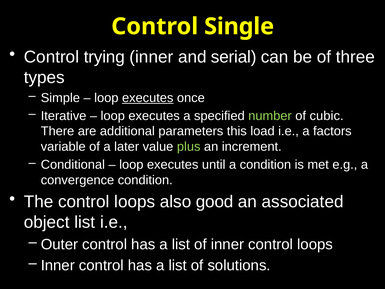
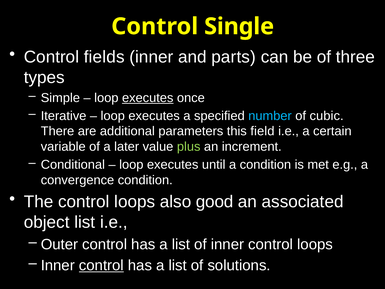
trying: trying -> fields (104, 57)
serial: serial -> parts (234, 57)
number colour: light green -> light blue (270, 116)
load: load -> field (262, 131)
factors: factors -> certain (332, 131)
control underline: none -> present (101, 265)
